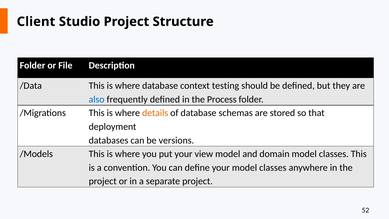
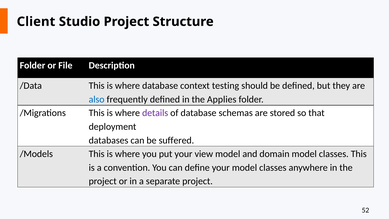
Process: Process -> Applies (222, 99)
details colour: orange -> purple (155, 113)
versions: versions -> suffered (176, 140)
